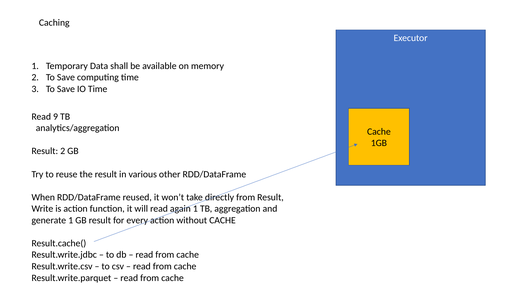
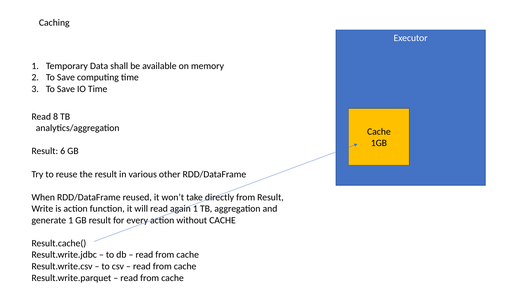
9: 9 -> 8 (56, 117)
Result 2: 2 -> 6 (63, 151)
